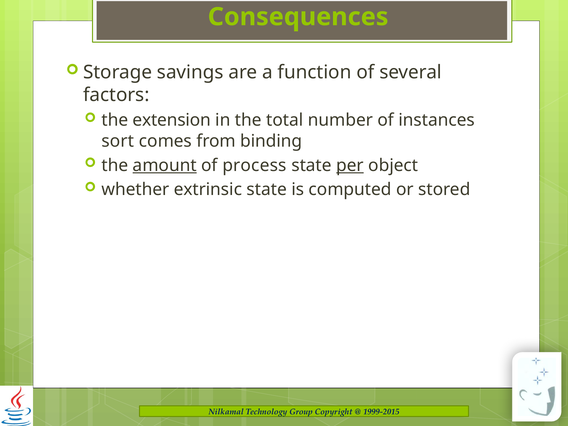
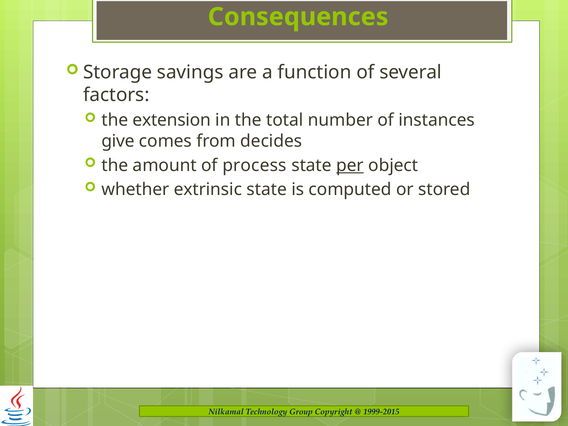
sort: sort -> give (118, 141)
binding: binding -> decides (271, 141)
amount underline: present -> none (165, 165)
